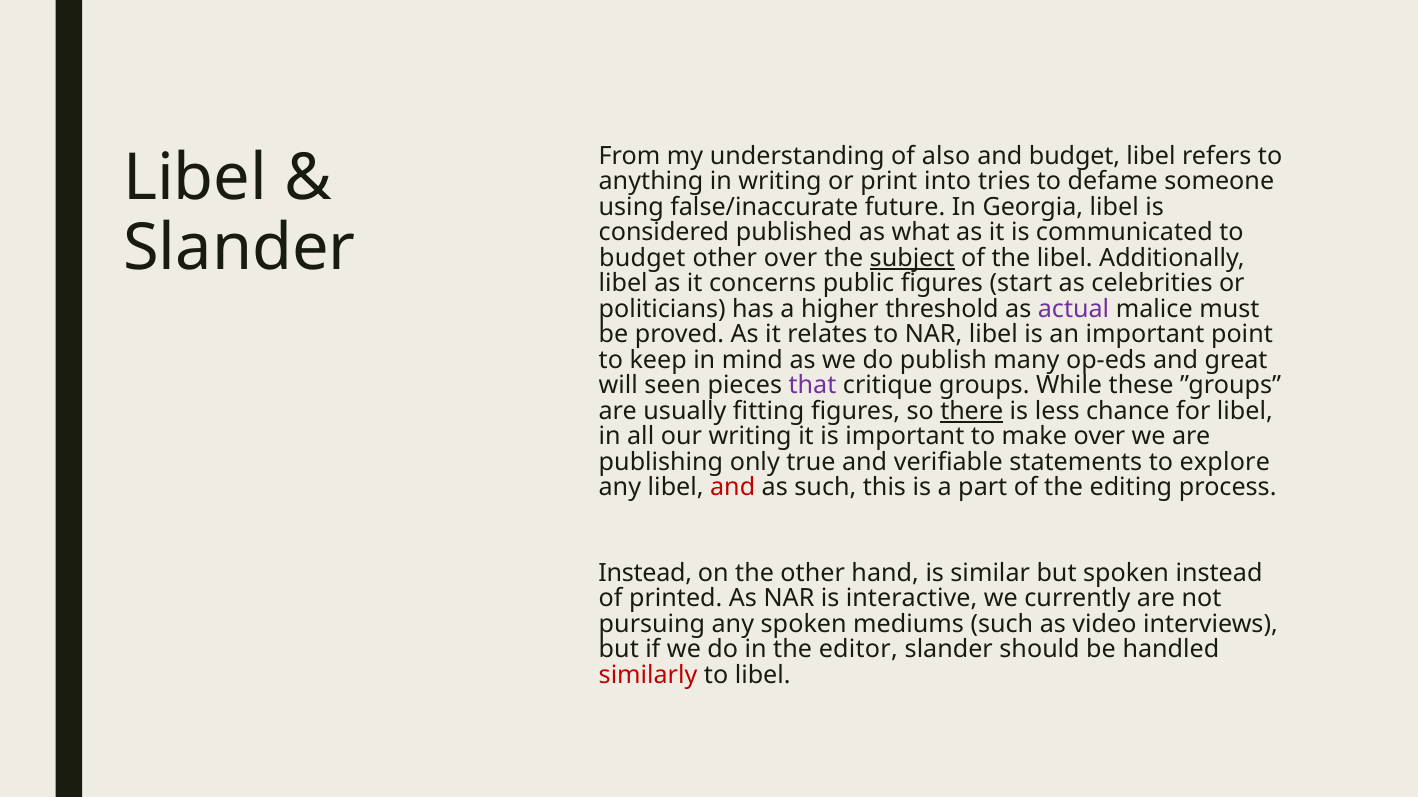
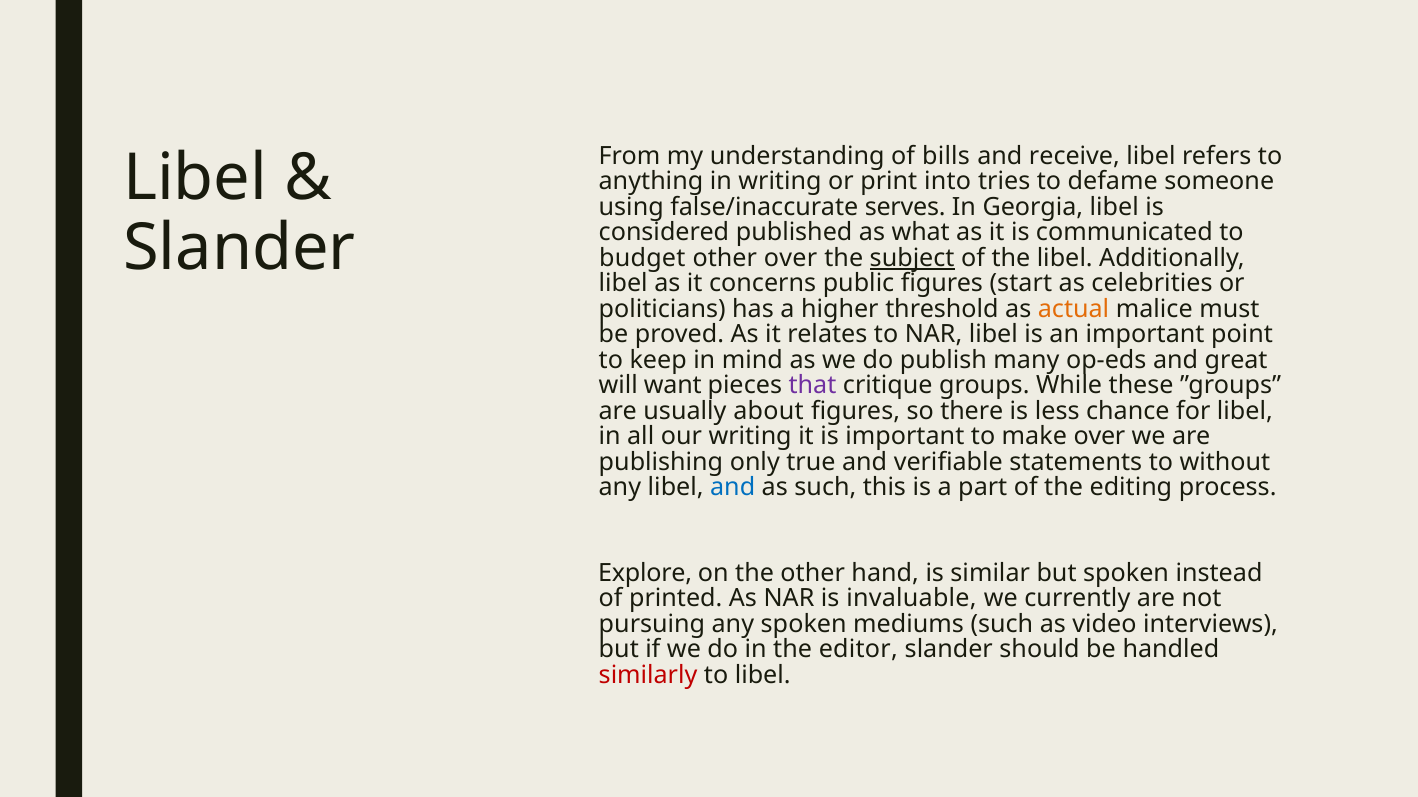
also: also -> bills (946, 156)
and budget: budget -> receive (1074, 156)
future: future -> serves (905, 207)
actual colour: purple -> orange (1074, 309)
seen: seen -> want (673, 386)
fitting: fitting -> about (769, 411)
there underline: present -> none (972, 411)
explore: explore -> without (1225, 462)
and colour: red -> blue (733, 488)
Instead: Instead -> Explore (645, 573)
interactive: interactive -> invaluable (911, 599)
